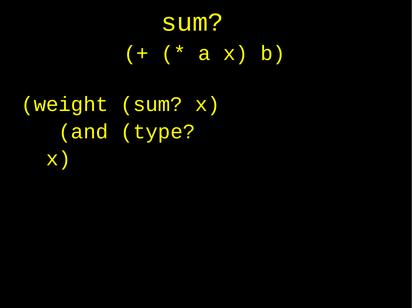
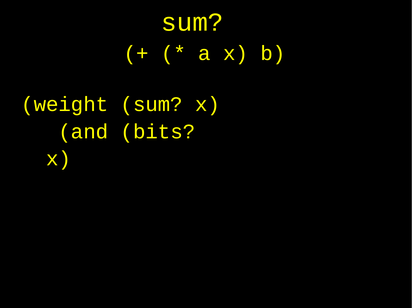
type: type -> bits (158, 132)
